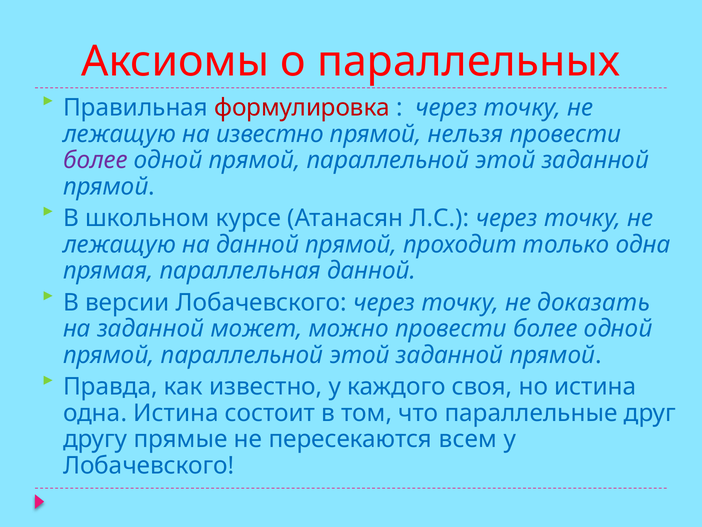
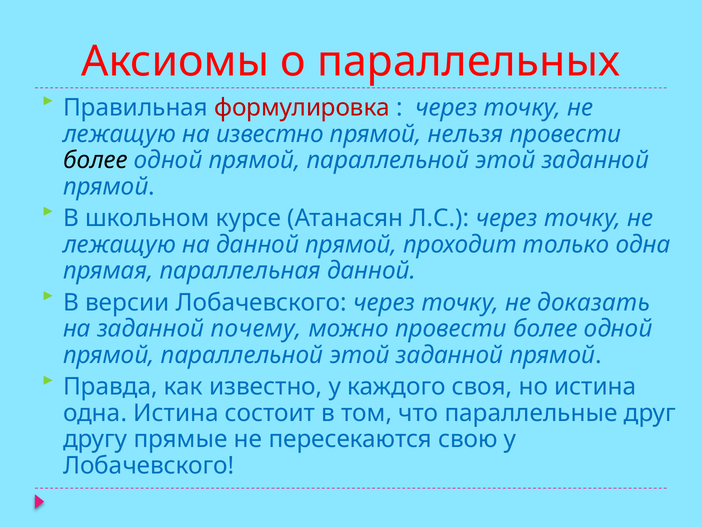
более colour: purple -> black (95, 160)
может: может -> почему (256, 329)
всем: всем -> свою (468, 439)
